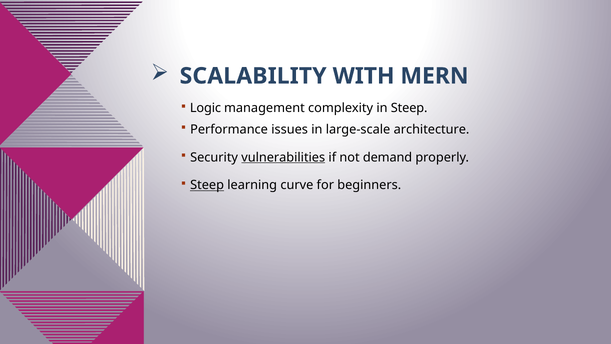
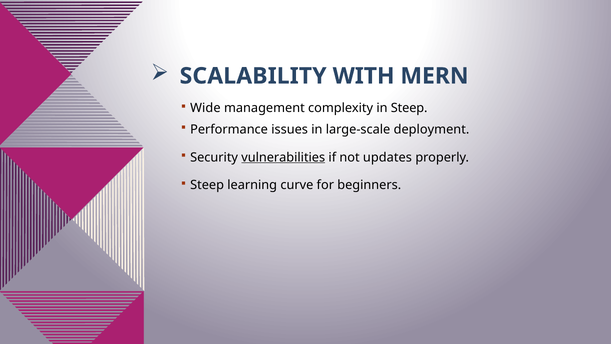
Logic: Logic -> Wide (205, 108)
architecture: architecture -> deployment (431, 129)
demand: demand -> updates (387, 157)
Steep underline: present -> none (207, 185)
